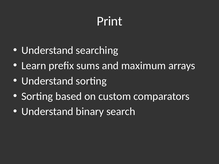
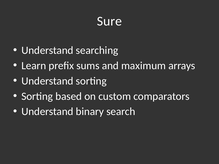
Print: Print -> Sure (109, 21)
